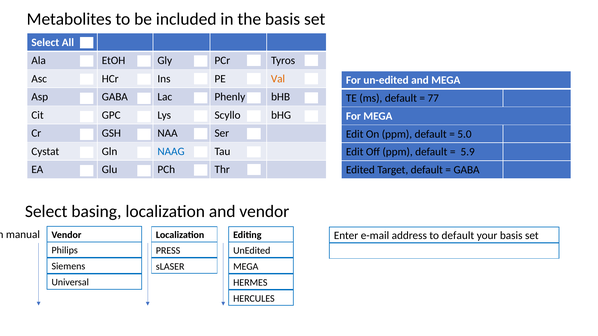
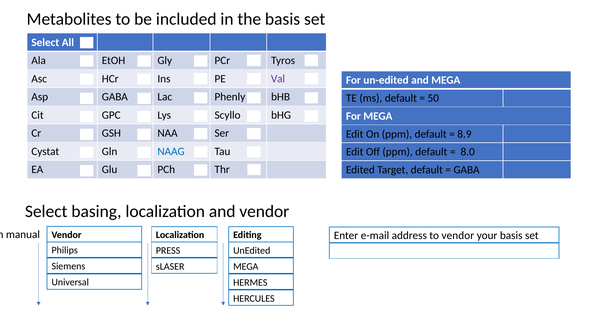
Val colour: orange -> purple (278, 79)
77: 77 -> 50 (433, 98)
5.0: 5.0 -> 8.9 (464, 134)
5.9: 5.9 -> 8.0 (468, 152)
to default: default -> vendor (458, 236)
